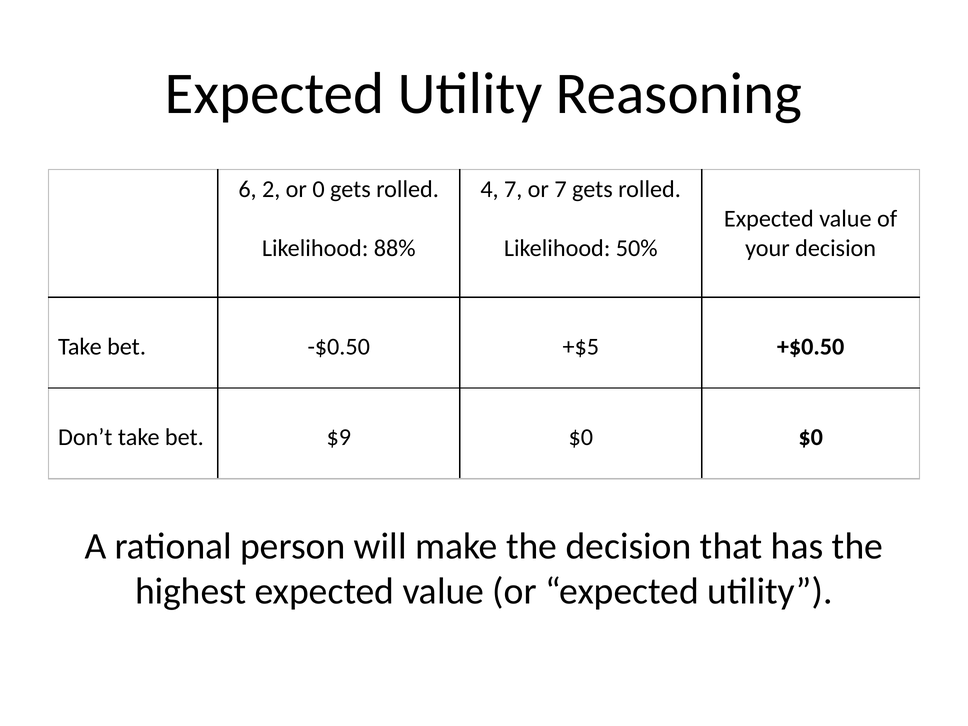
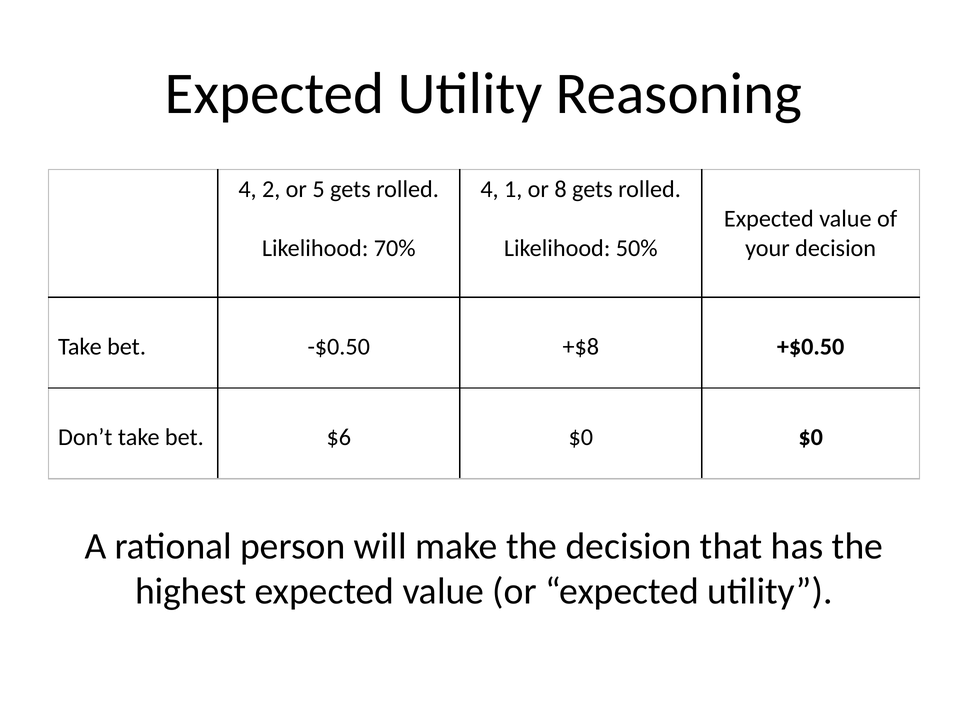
6: 6 -> 4 (248, 189)
0: 0 -> 5 (319, 189)
4 7: 7 -> 1 (513, 189)
or 7: 7 -> 8 (561, 189)
88%: 88% -> 70% (395, 248)
+$5: +$5 -> +$8 (581, 347)
$9: $9 -> $6 (339, 437)
